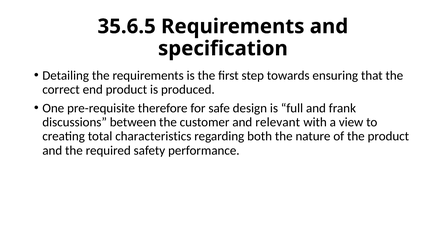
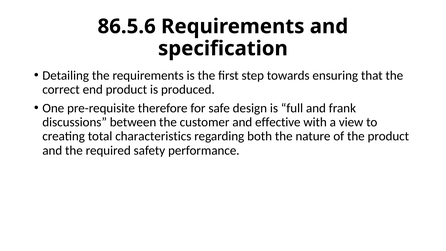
35.6.5: 35.6.5 -> 86.5.6 (127, 26)
relevant: relevant -> effective (278, 122)
